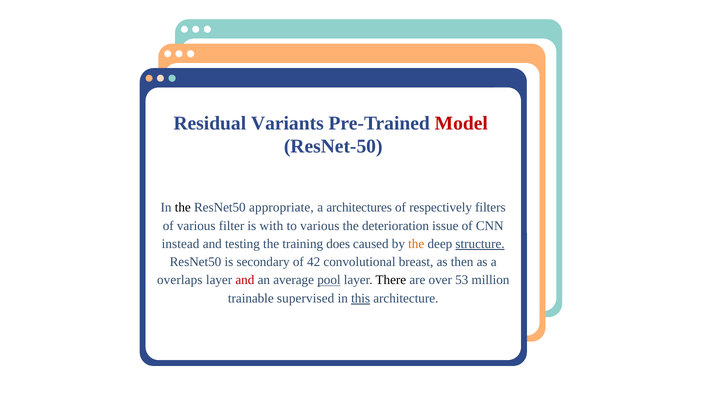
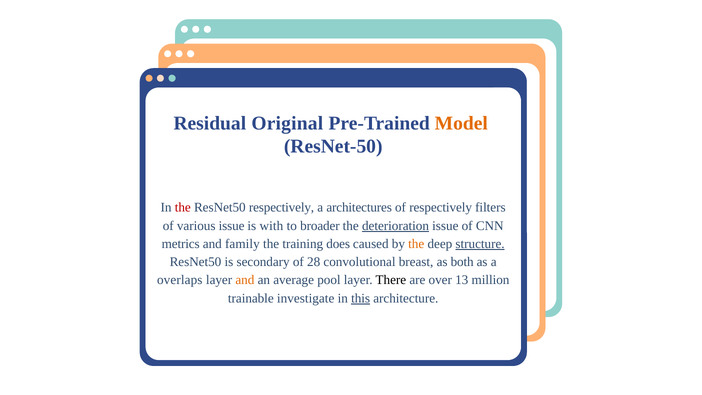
Variants: Variants -> Original (287, 123)
Model colour: red -> orange (461, 123)
the colour: black -> red (183, 208)
ResNet50 appropriate: appropriate -> respectively (282, 208)
various filter: filter -> issue (232, 226)
to various: various -> broader (320, 226)
deterioration underline: none -> present (396, 226)
instead: instead -> metrics (181, 244)
testing: testing -> family (242, 244)
42: 42 -> 28 (314, 262)
then: then -> both (462, 262)
and colour: red -> orange (245, 280)
pool underline: present -> none (329, 280)
53: 53 -> 13 (462, 280)
supervised: supervised -> investigate (306, 298)
